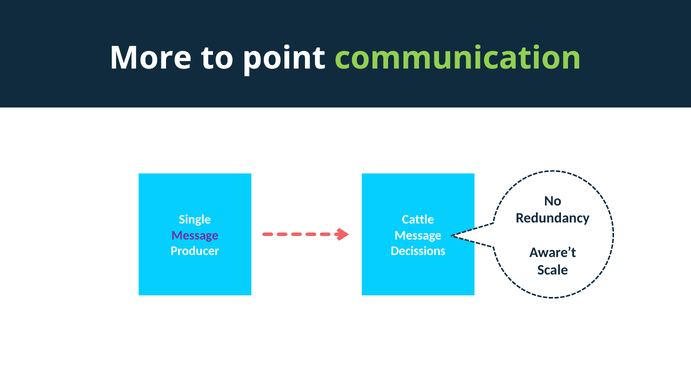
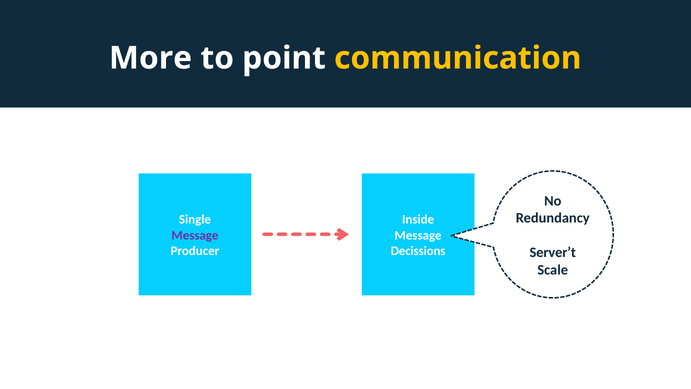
communication colour: light green -> yellow (458, 58)
Cattle: Cattle -> Inside (418, 220)
Aware’t: Aware’t -> Server’t (553, 252)
